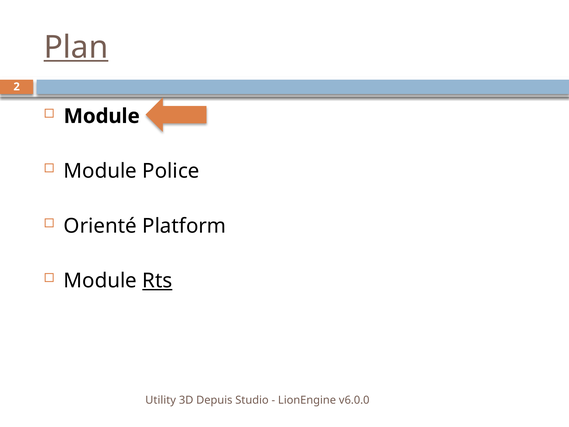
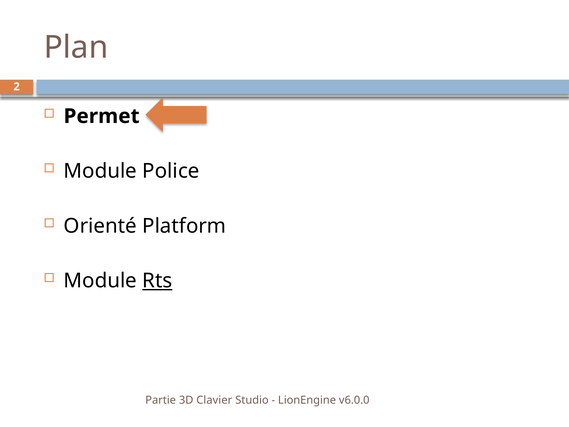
Plan underline: present -> none (76, 47)
Module: Module -> Permet (102, 116)
Utility: Utility -> Partie (161, 400)
Depuis: Depuis -> Clavier (214, 400)
